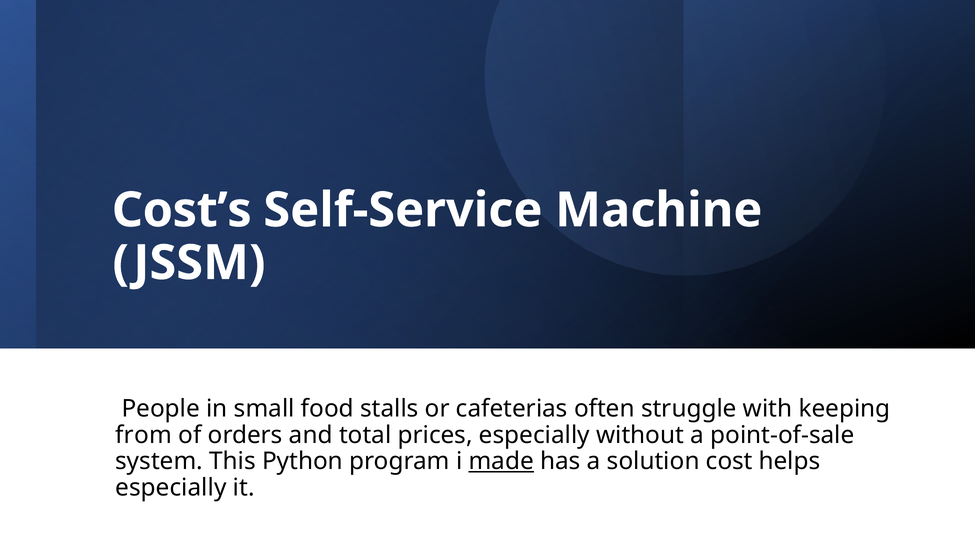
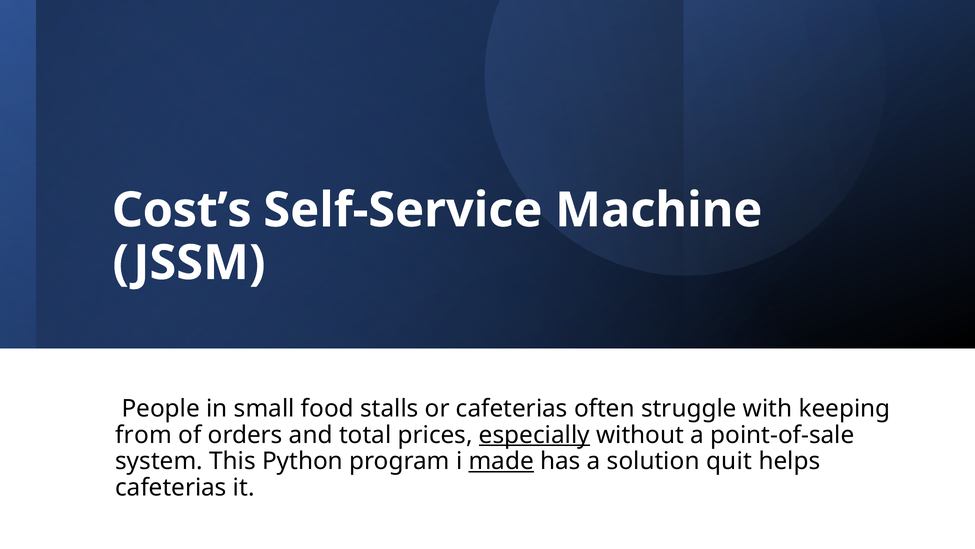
especially underline: none -> present (534, 435)
cost: cost -> quit (729, 461)
especially: especially -> cafeterias (171, 487)
